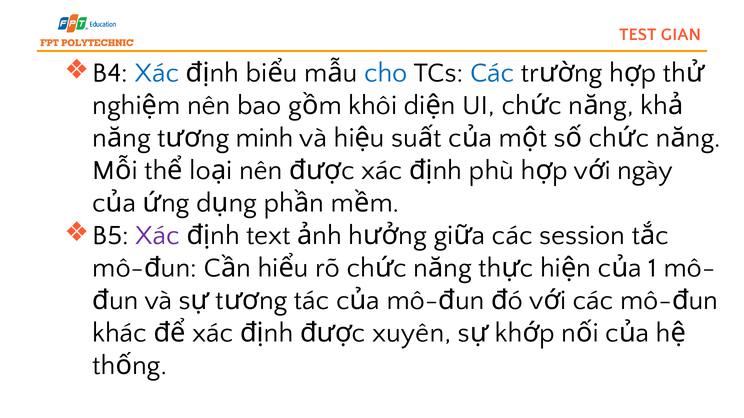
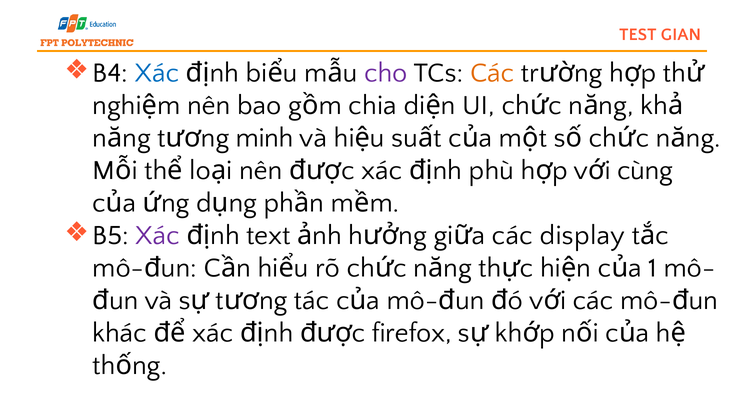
cho colour: blue -> purple (386, 73)
Các colour: blue -> orange (492, 73)
khôi: khôi -> chia (373, 105)
ngày: ngày -> cùng (645, 171)
session: session -> display (582, 236)
xuyên: xuyên -> firefox (412, 333)
